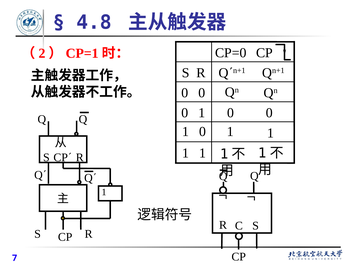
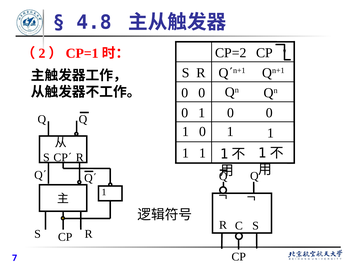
CP=0: CP=0 -> CP=2 (231, 53)
